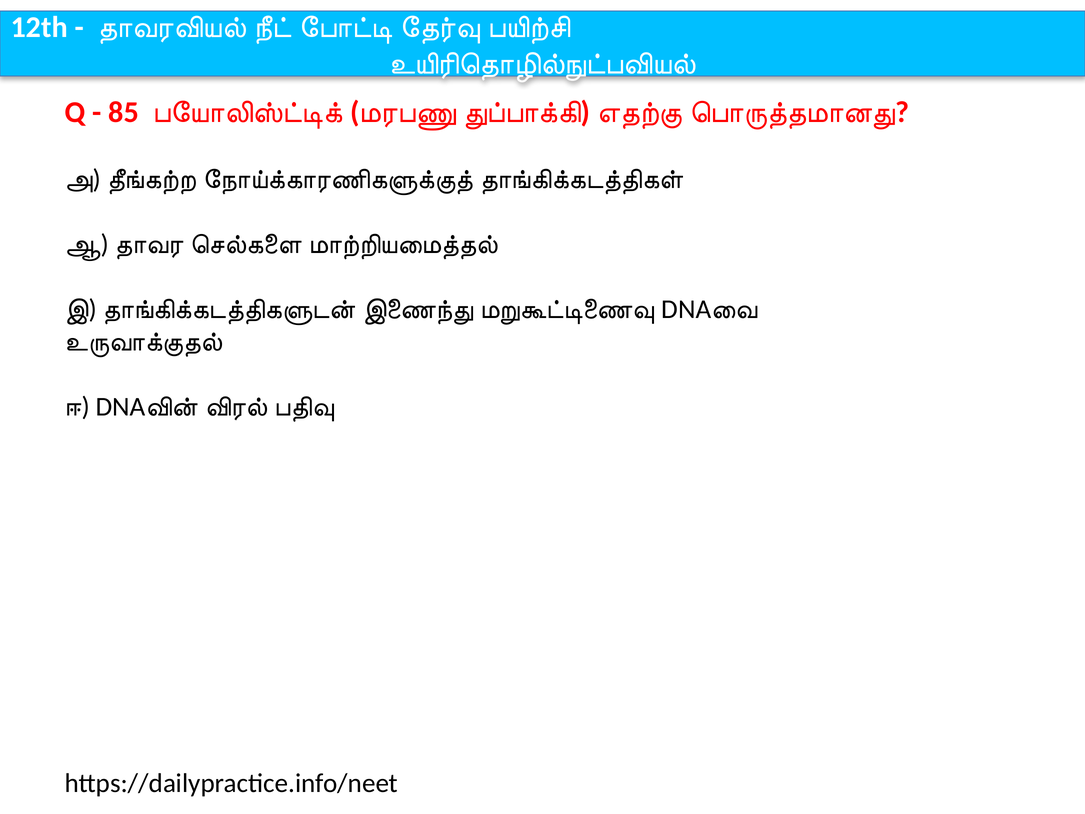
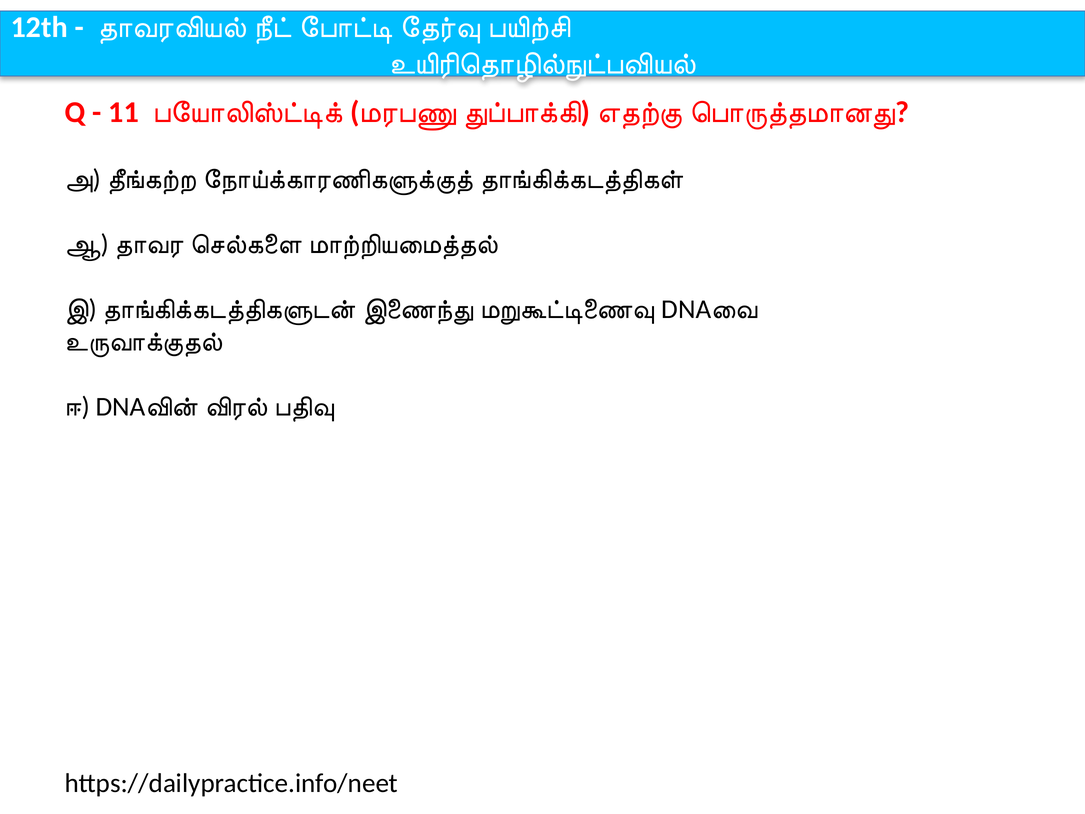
85: 85 -> 11 (124, 112)
